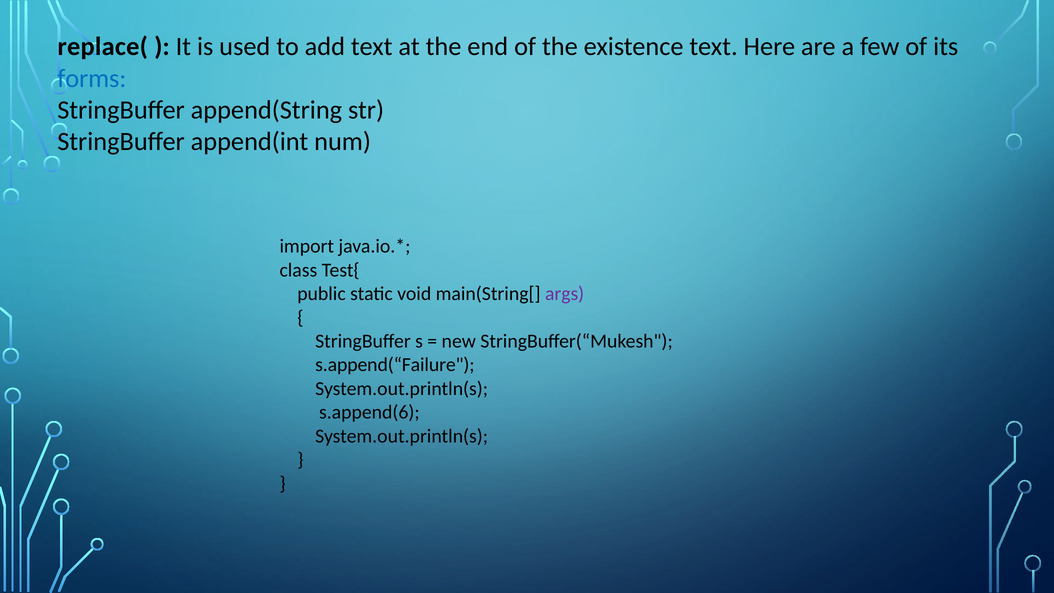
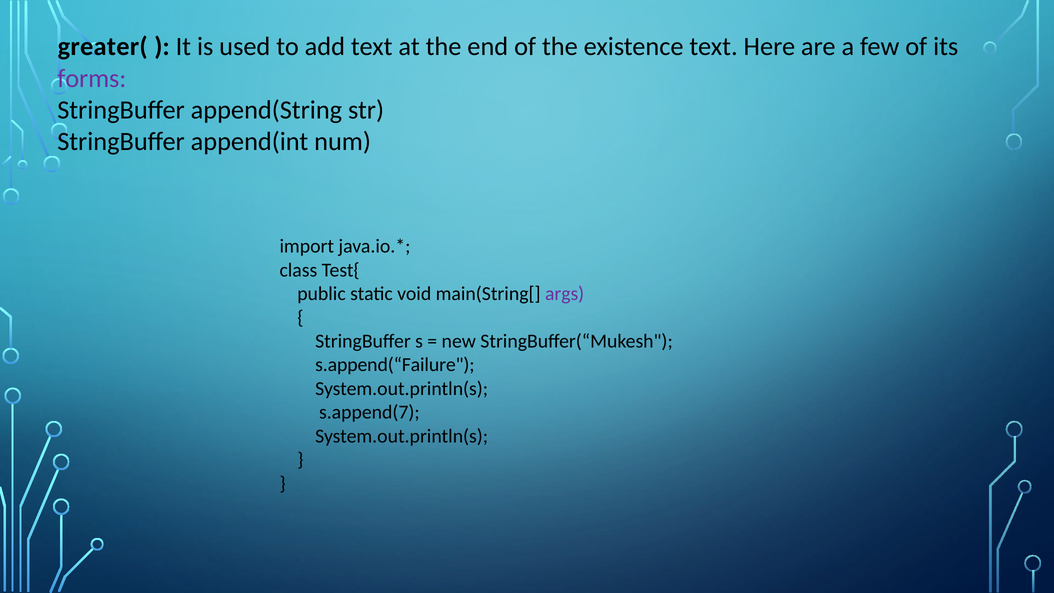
replace(: replace( -> greater( (103, 47)
forms colour: blue -> purple (92, 78)
s.append(6: s.append(6 -> s.append(7 (369, 412)
